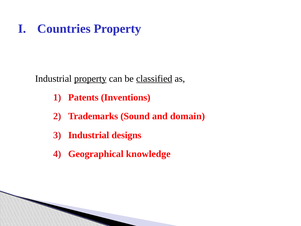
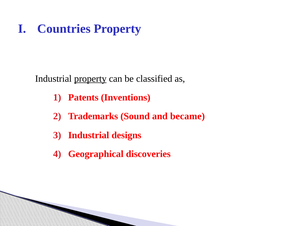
classified underline: present -> none (154, 79)
domain: domain -> became (188, 116)
knowledge: knowledge -> discoveries (148, 154)
